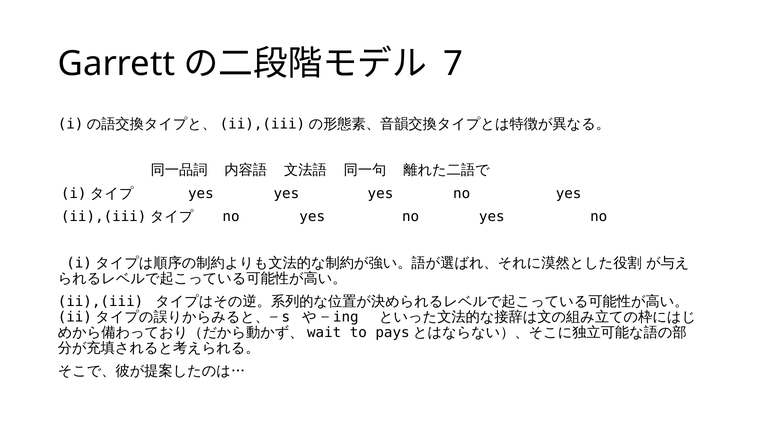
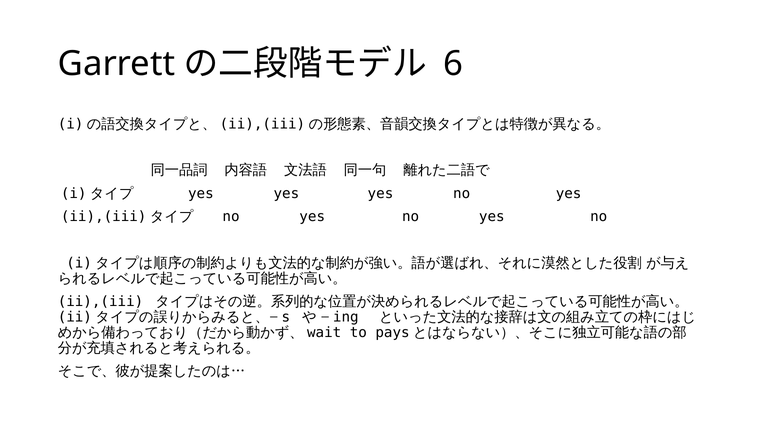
7: 7 -> 6 (453, 64)
